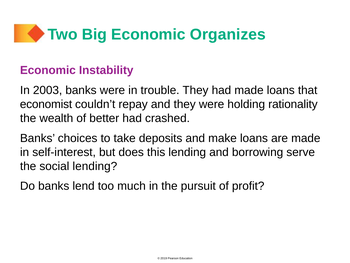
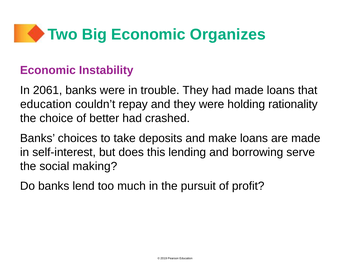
2003: 2003 -> 2061 (48, 90)
economist: economist -> education (46, 104)
wealth: wealth -> choice (56, 118)
social lending: lending -> making (95, 166)
